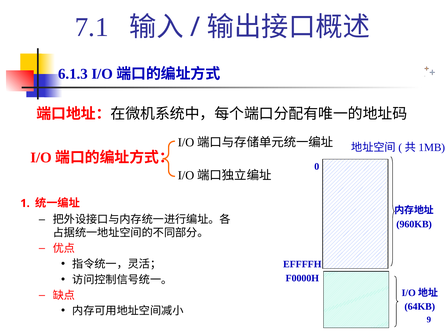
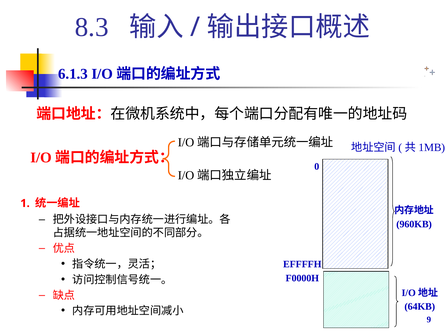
7.1: 7.1 -> 8.3 (92, 27)
